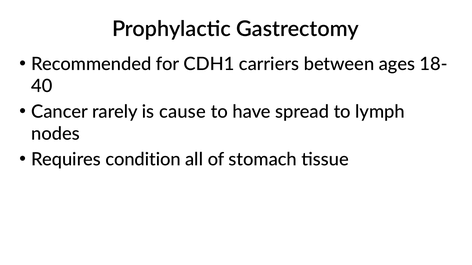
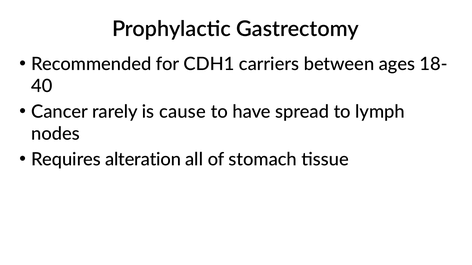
condition: condition -> alteration (143, 160)
